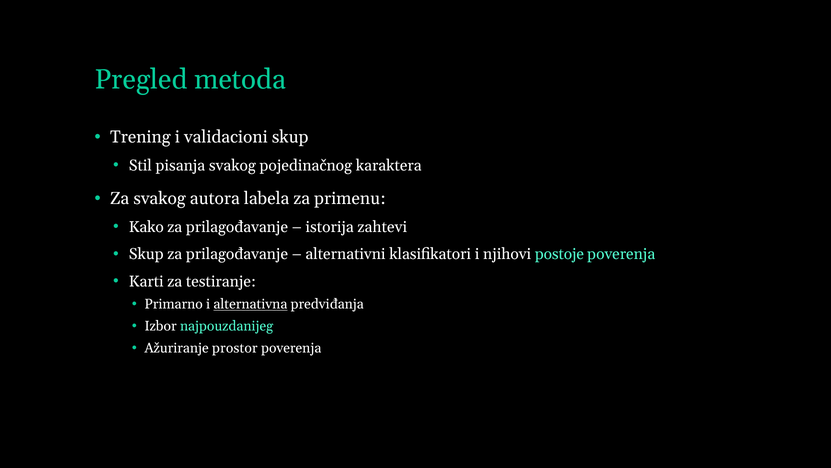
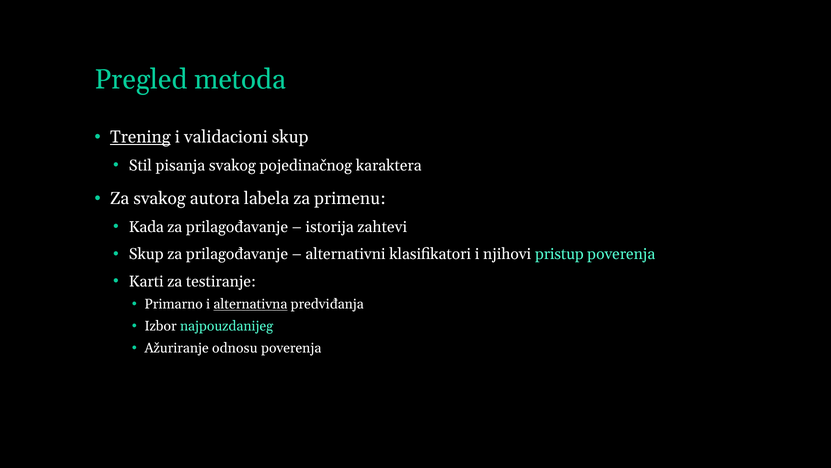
Trening underline: none -> present (140, 137)
Kako: Kako -> Kada (146, 227)
postoje: postoje -> pristup (559, 254)
prostor: prostor -> odnosu (235, 348)
